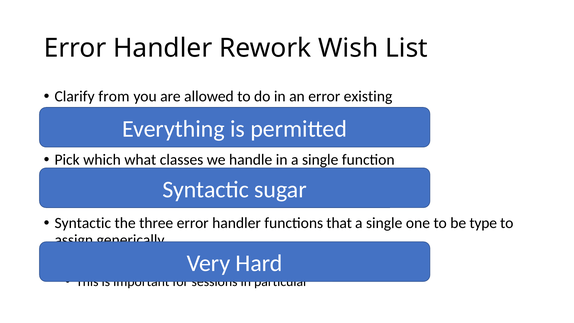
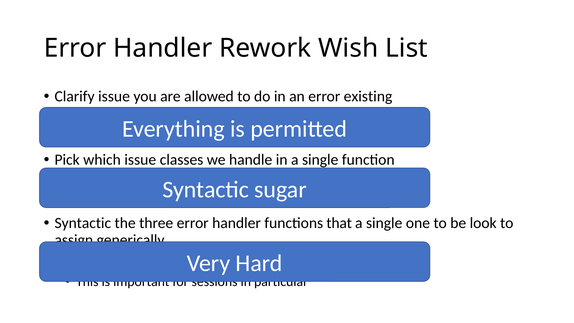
Clarify from: from -> issue (114, 96)
which what: what -> issue (140, 160)
type: type -> look (483, 223)
